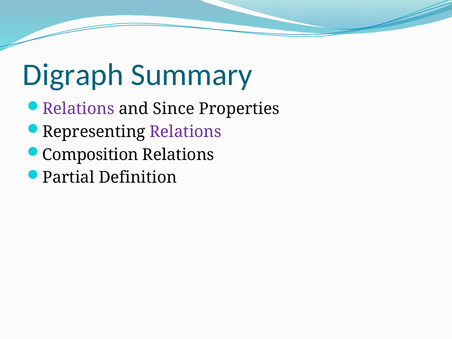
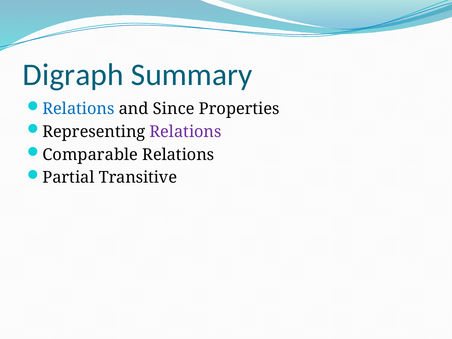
Relations colour: purple -> blue (79, 109)
Composition: Composition -> Comparable (90, 155)
Definition: Definition -> Transitive (138, 178)
